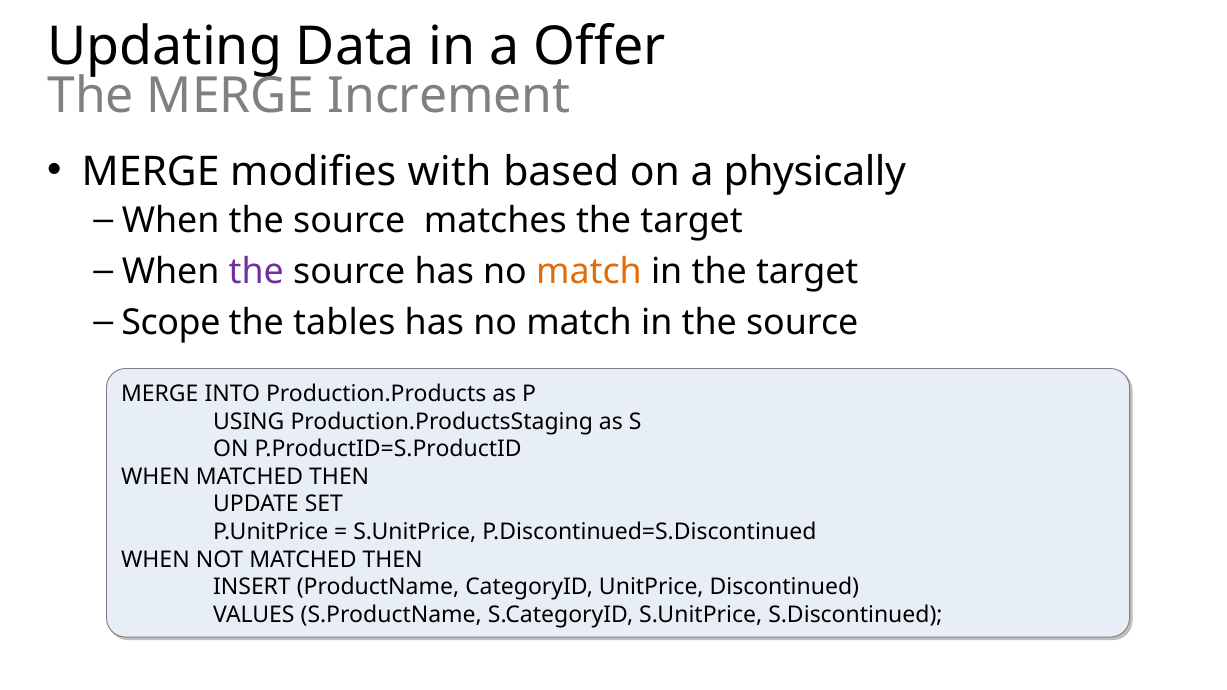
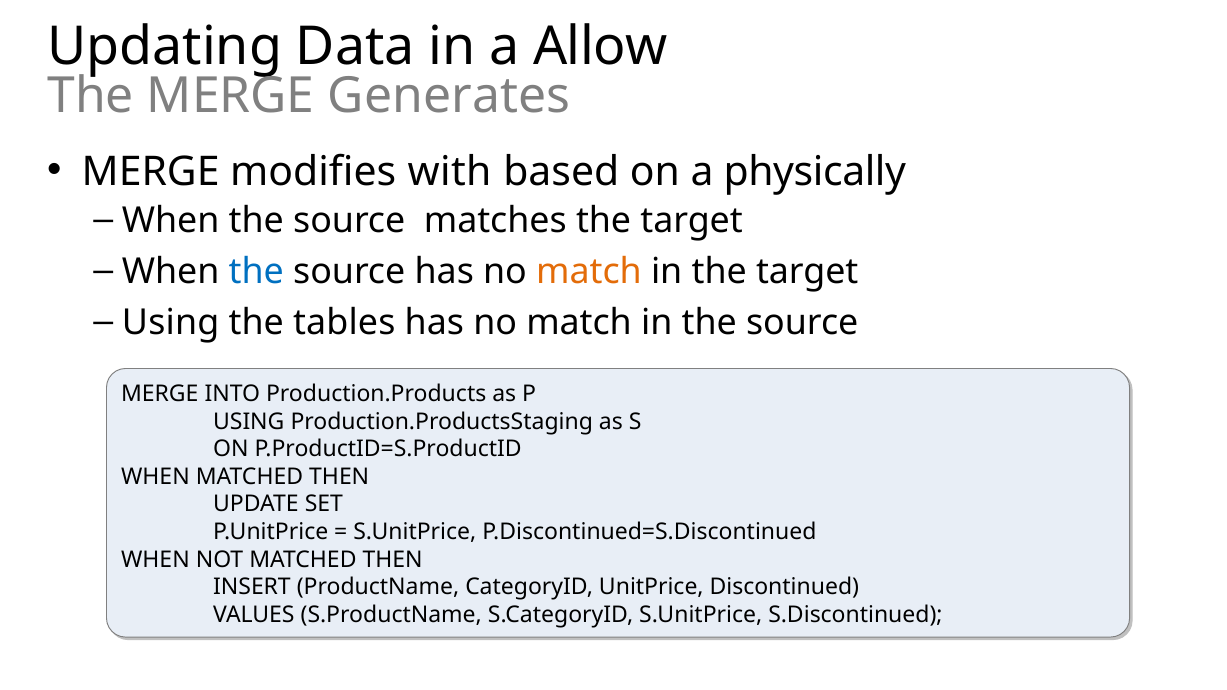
Offer: Offer -> Allow (600, 46)
Increment: Increment -> Generates (449, 96)
the colour: purple -> blue (256, 272)
Scope: Scope -> Using (171, 322)
